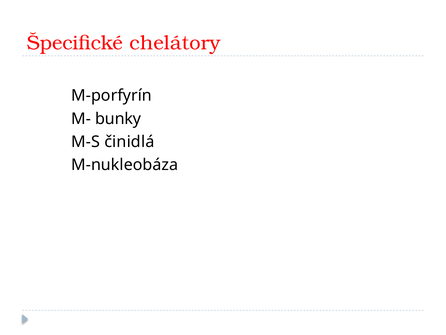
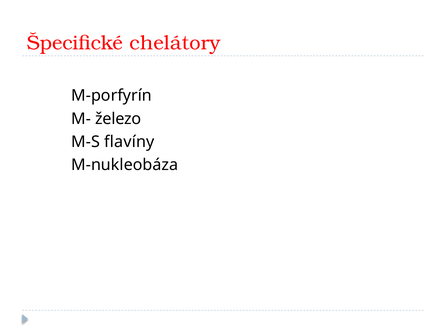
bunky: bunky -> železo (118, 119)
činidlá: činidlá -> flavíny (129, 142)
